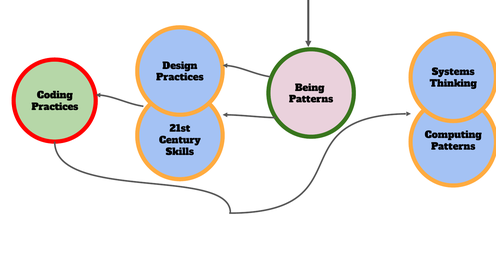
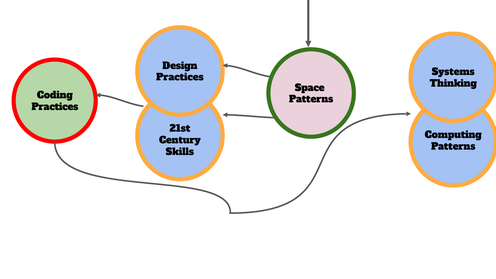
Being: Being -> Space (310, 88)
